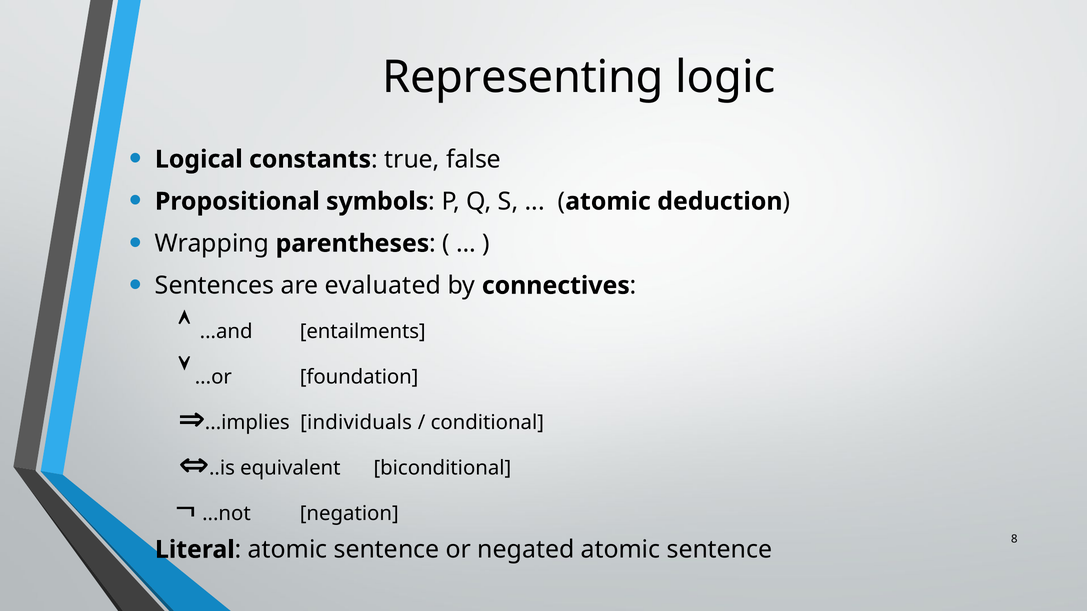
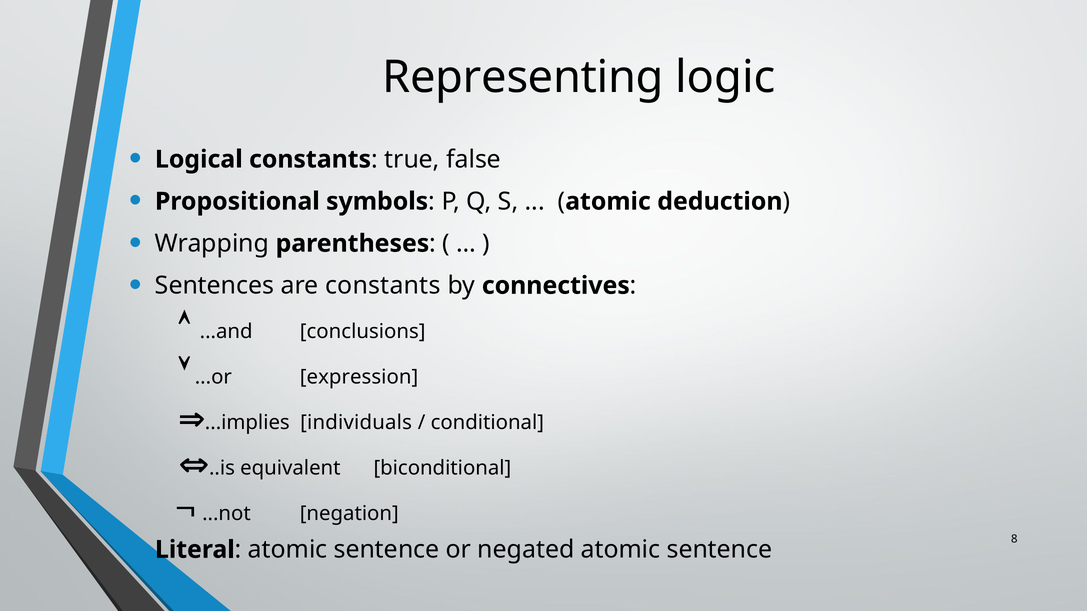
are evaluated: evaluated -> constants (383, 286)
entailments: entailments -> conclusions (363, 332)
foundation: foundation -> expression (359, 377)
